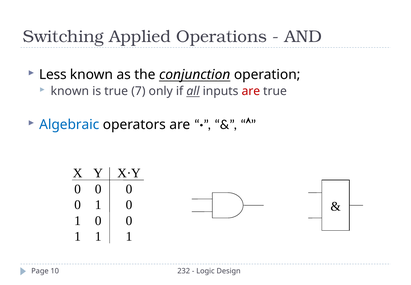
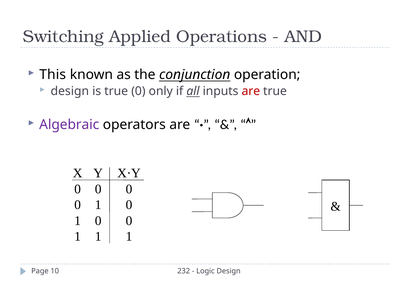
Less: Less -> This (53, 75)
known: known -> design (70, 91)
true 7: 7 -> 0 (138, 91)
Algebraic colour: blue -> purple (69, 124)
